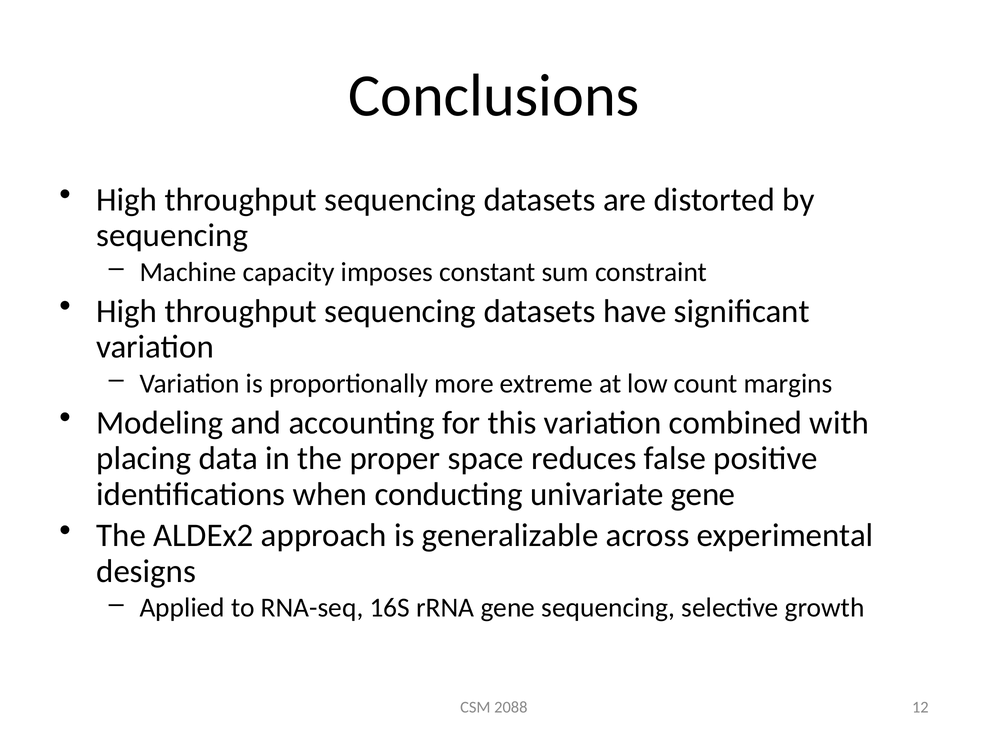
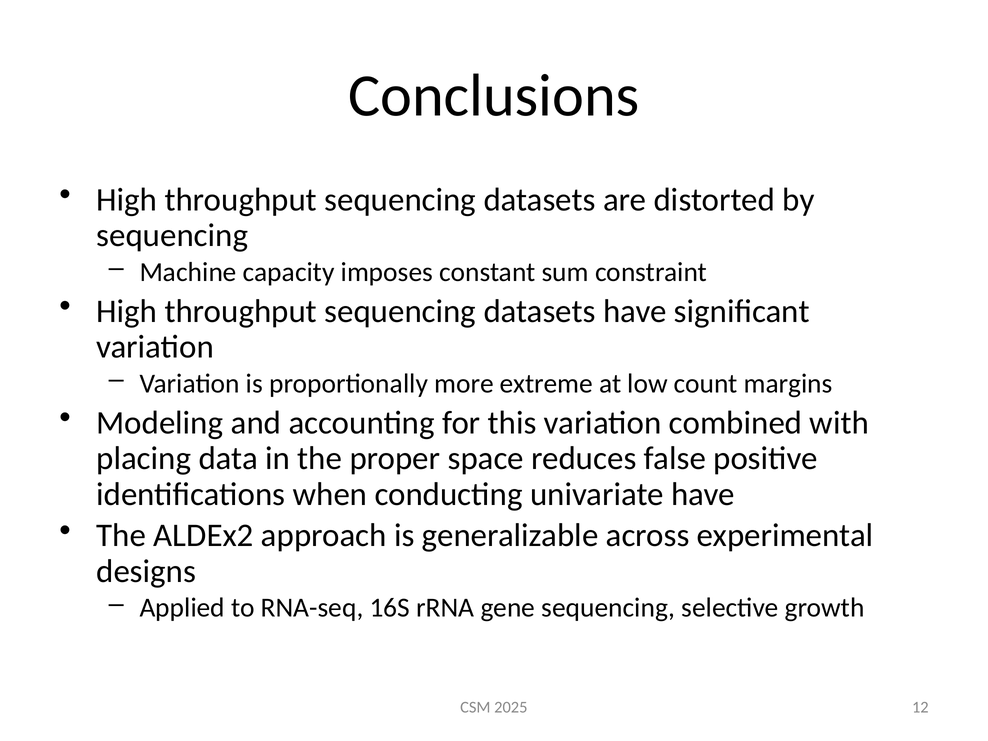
univariate gene: gene -> have (703, 494)
2088: 2088 -> 2025 (511, 707)
